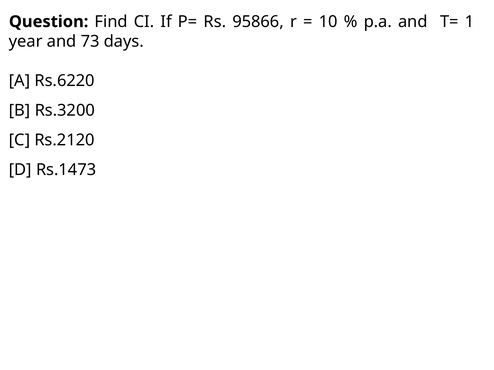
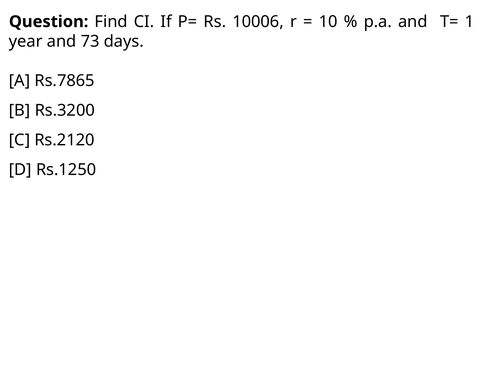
95866: 95866 -> 10006 (258, 22)
Rs.6220: Rs.6220 -> Rs.7865 (65, 81)
Rs.1473: Rs.1473 -> Rs.1250 (66, 170)
